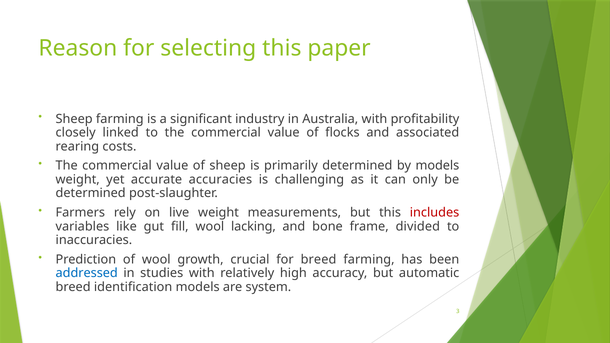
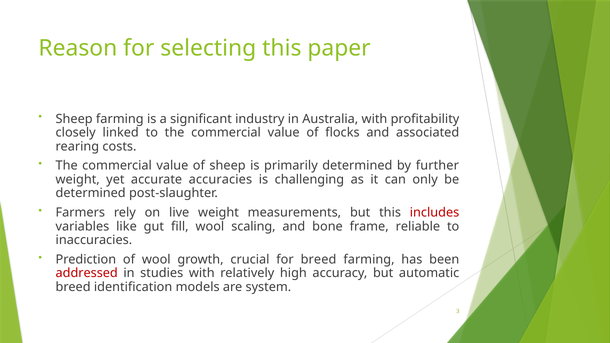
by models: models -> further (437, 166)
lacking: lacking -> scaling (253, 226)
divided: divided -> reliable (418, 226)
addressed colour: blue -> red (87, 273)
